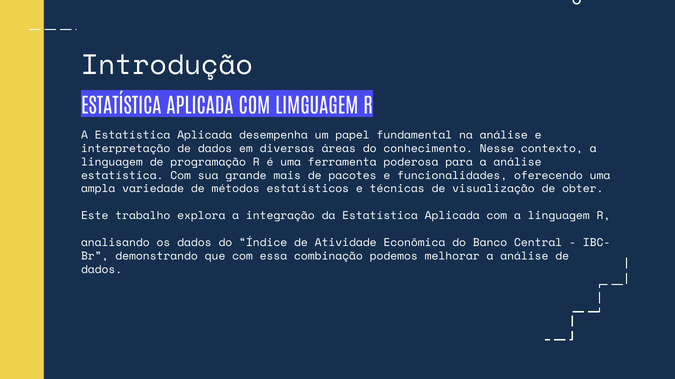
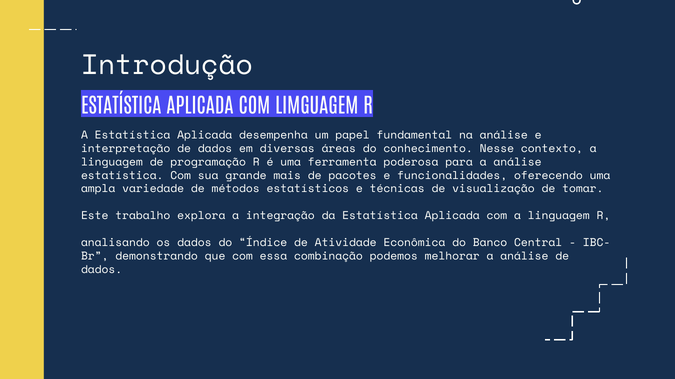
obter: obter -> tomar (583, 189)
